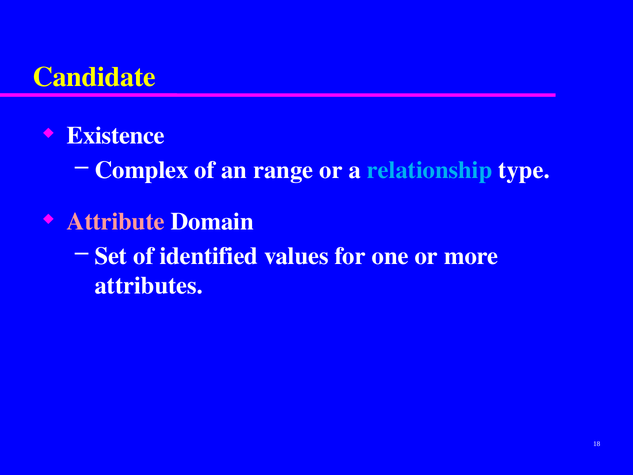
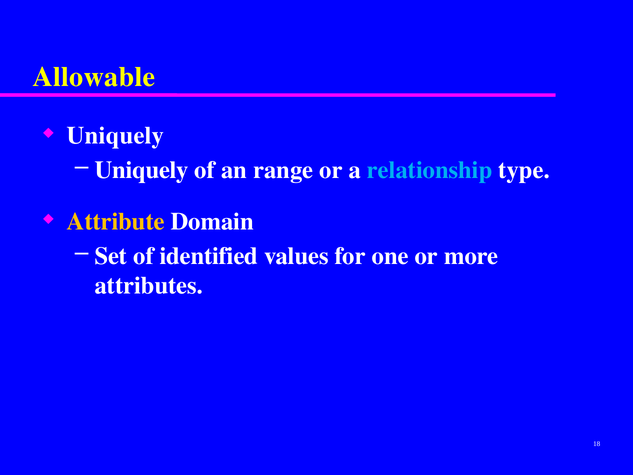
Candidate: Candidate -> Allowable (94, 77)
Existence: Existence -> Uniquely (116, 136)
Complex: Complex -> Uniquely (142, 170)
Attribute colour: pink -> yellow (116, 221)
